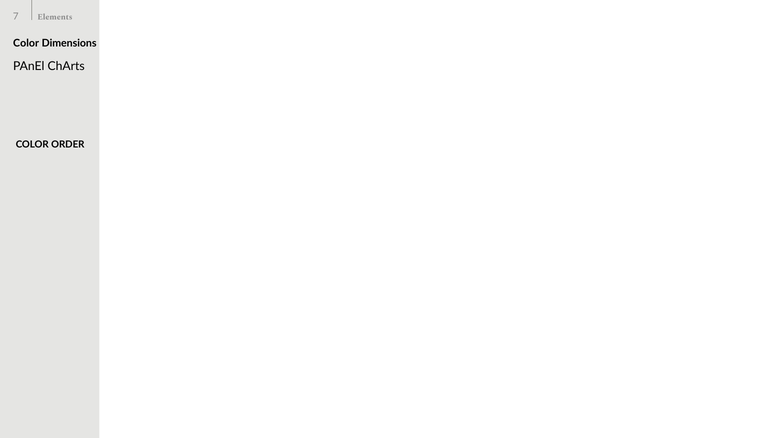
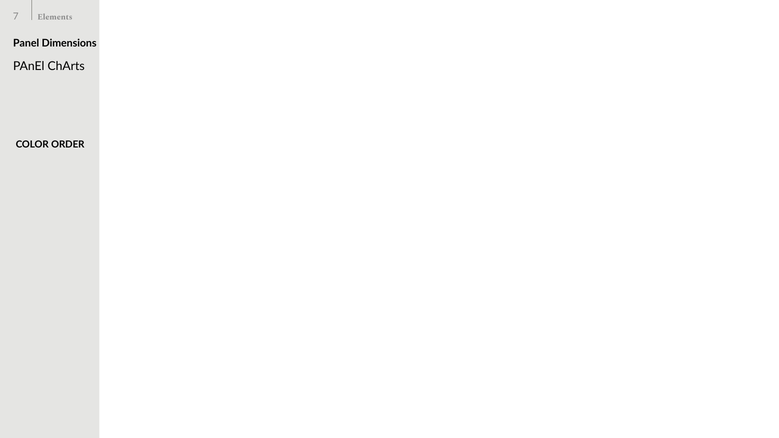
Color: Color -> Panel (26, 43)
